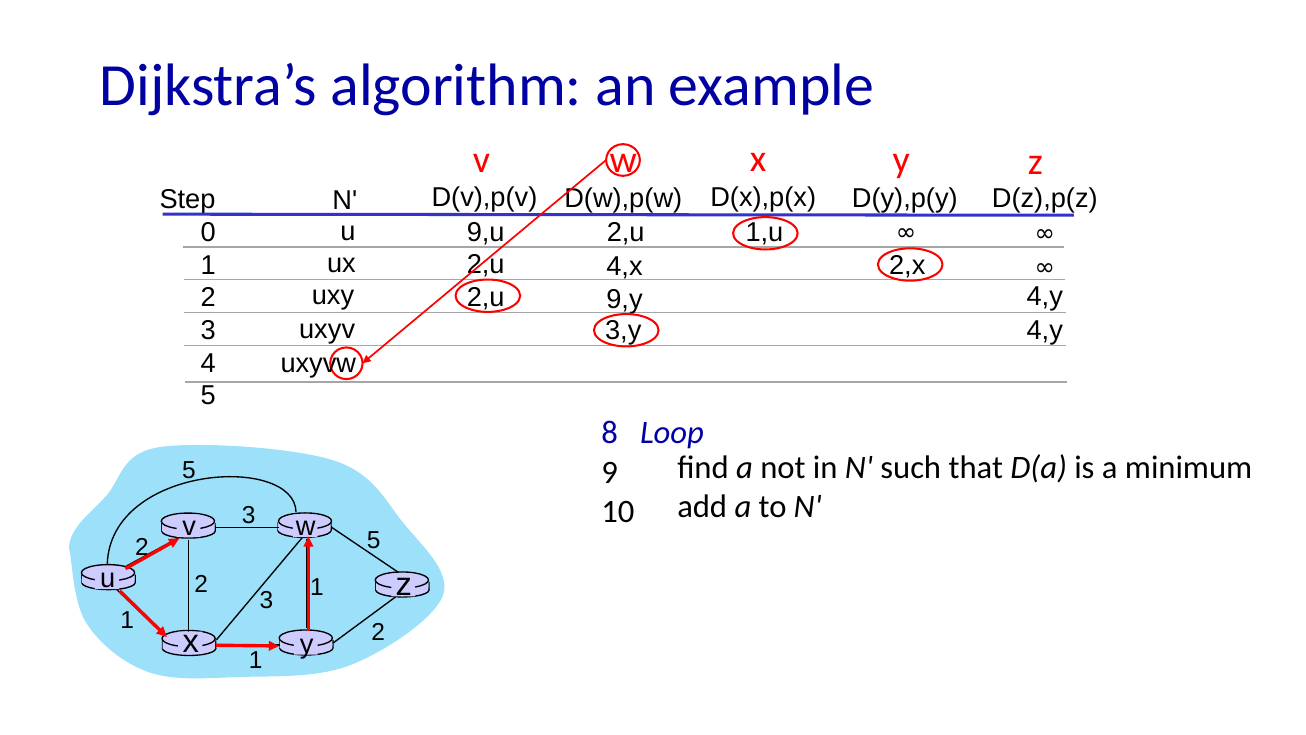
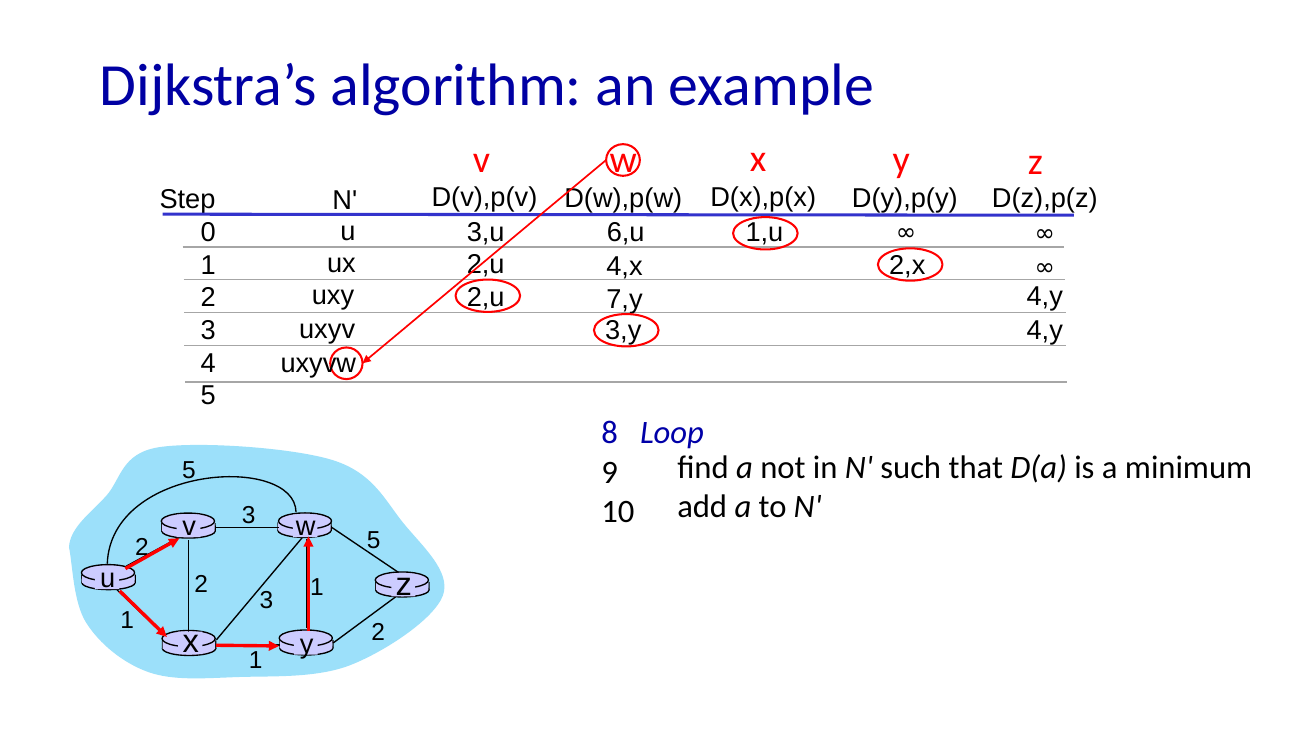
2,u: 2,u -> 6,u (626, 232)
9,u: 9,u -> 3,u (486, 232)
9,y: 9,y -> 7,y (624, 299)
